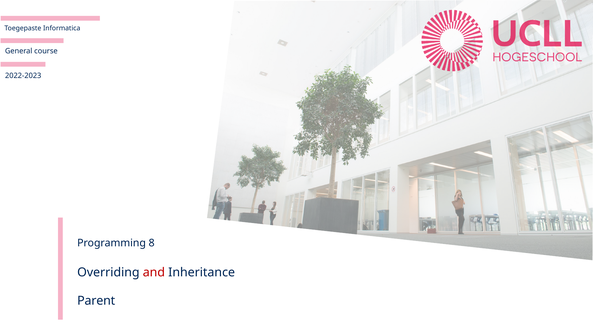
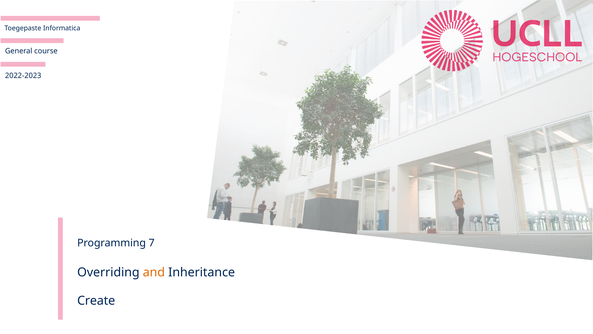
8: 8 -> 7 (152, 243)
and colour: red -> orange (154, 272)
Parent: Parent -> Create (96, 300)
